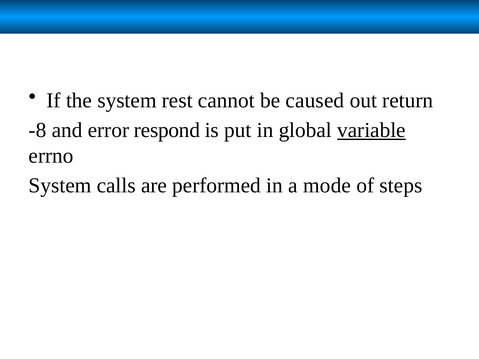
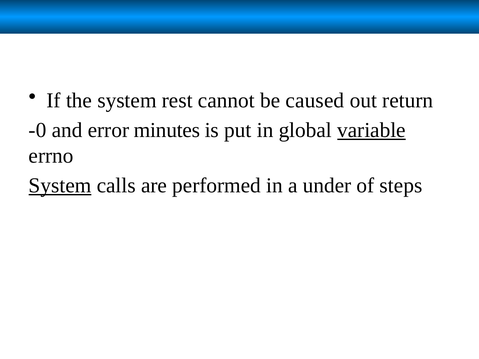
-8: -8 -> -0 (38, 130)
respond: respond -> minutes (167, 130)
System underline: none -> present (60, 186)
mode: mode -> under (327, 186)
